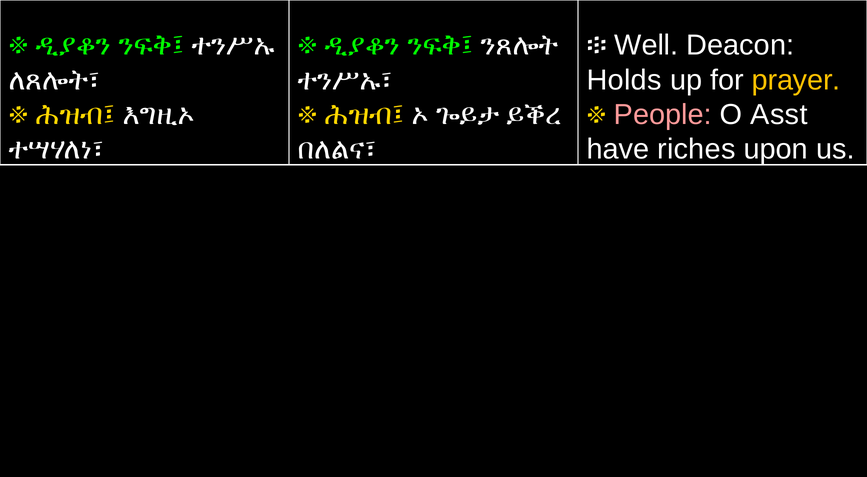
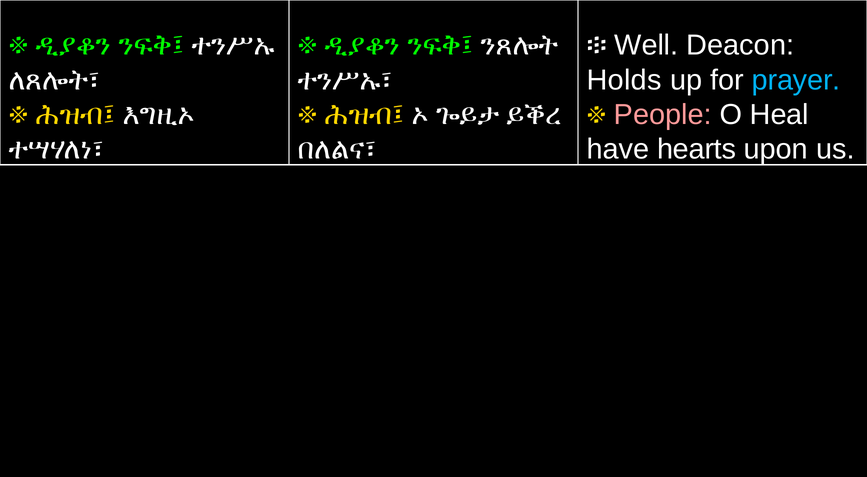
prayer colour: yellow -> light blue (796, 80)
Asst: Asst -> Heal (779, 115)
riches: riches -> hearts (697, 149)
